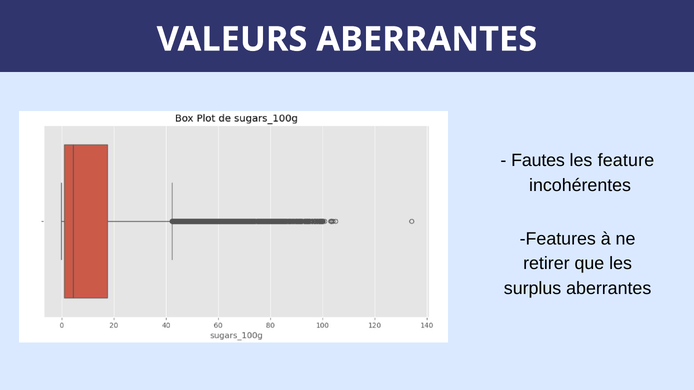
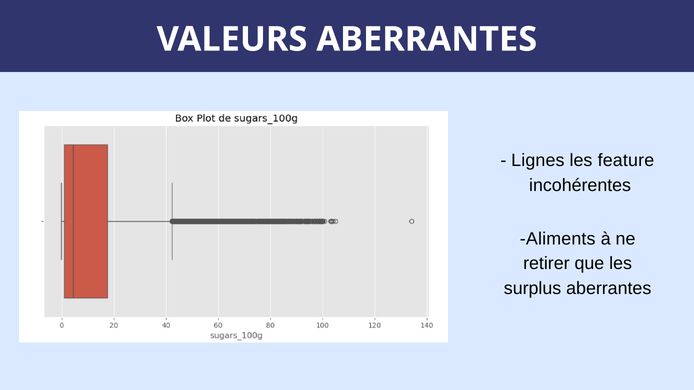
Fautes: Fautes -> Lignes (538, 161)
Features: Features -> Aliments (558, 239)
